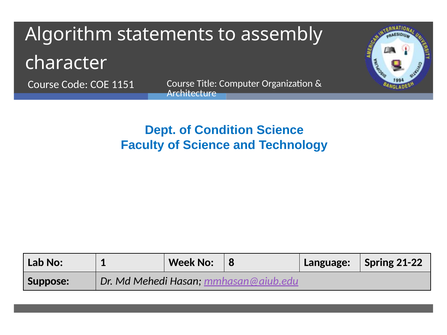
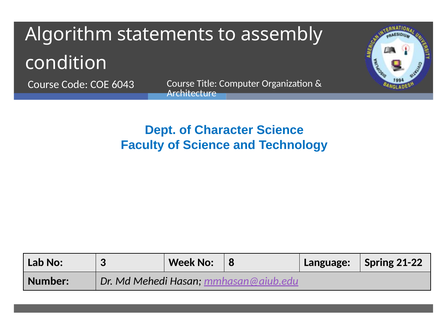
character: character -> condition (66, 63)
1151: 1151 -> 6043 (123, 85)
Condition: Condition -> Character (224, 130)
1: 1 -> 3 (103, 263)
Suppose: Suppose -> Number (48, 281)
